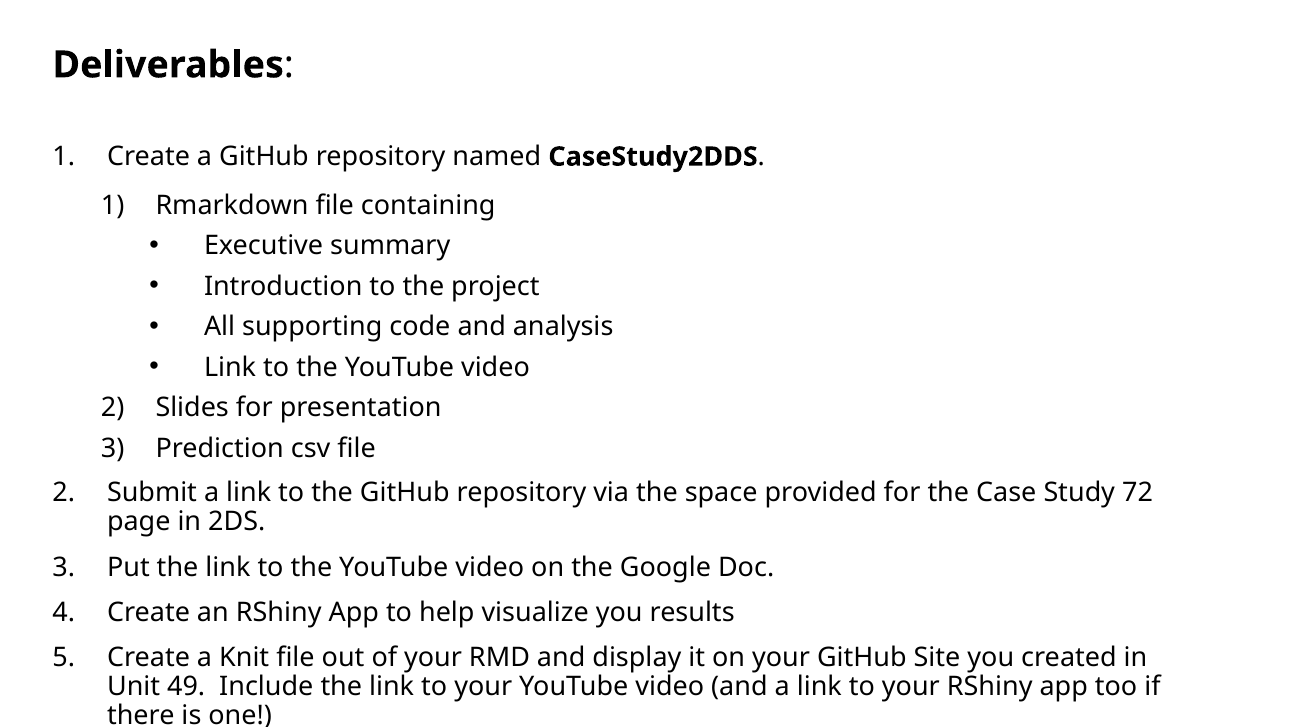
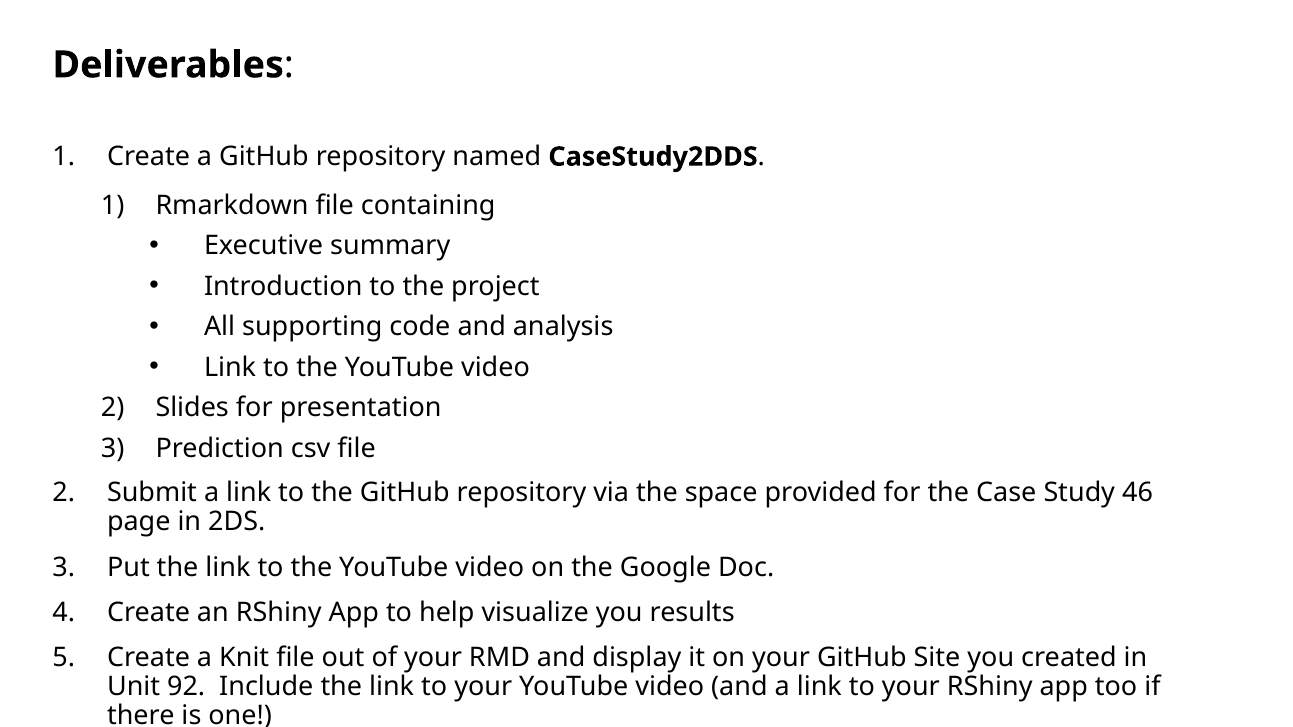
72: 72 -> 46 (1138, 493)
49: 49 -> 92 (186, 687)
